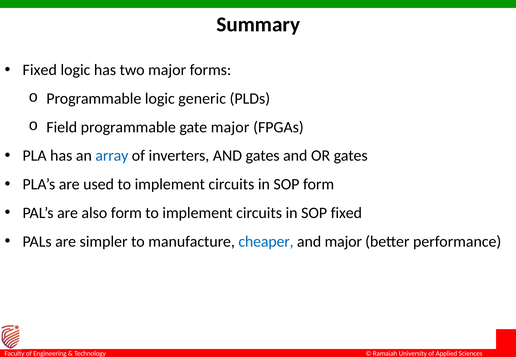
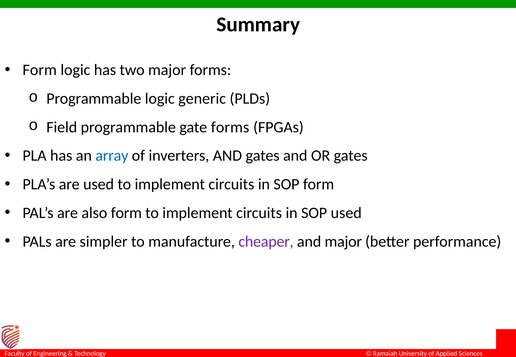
Fixed: Fixed -> Form (40, 70)
gate major: major -> forms (230, 127)
SOP fixed: fixed -> used (346, 213)
cheaper colour: blue -> purple (266, 242)
